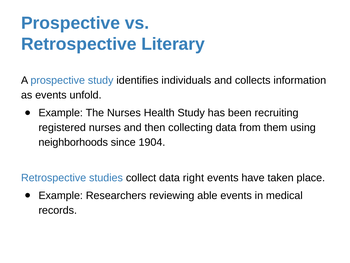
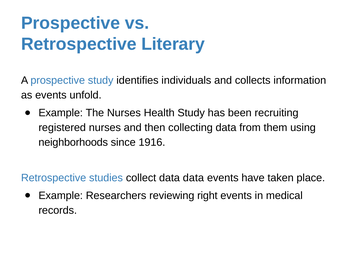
1904: 1904 -> 1916 (152, 142)
data right: right -> data (193, 177)
able: able -> right (207, 195)
